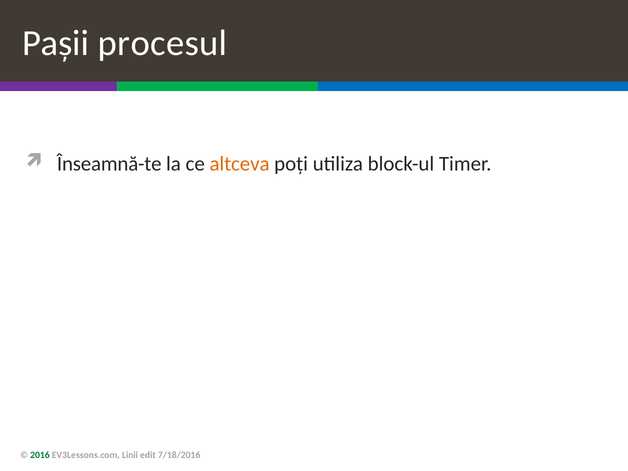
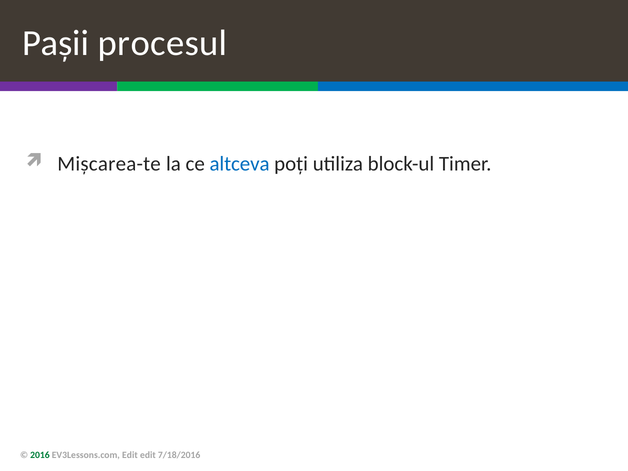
Înseamnă-te: Înseamnă-te -> Mișcarea-te (109, 164)
altceva colour: orange -> blue (240, 164)
EV3Lessons.com Linii: Linii -> Edit (130, 455)
